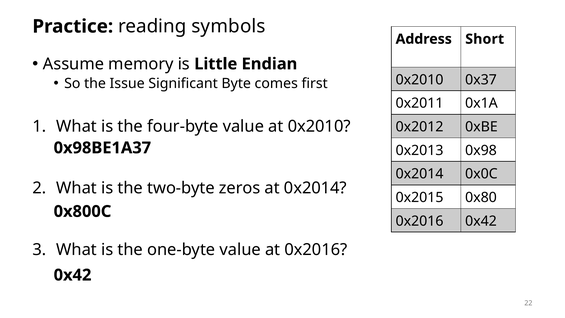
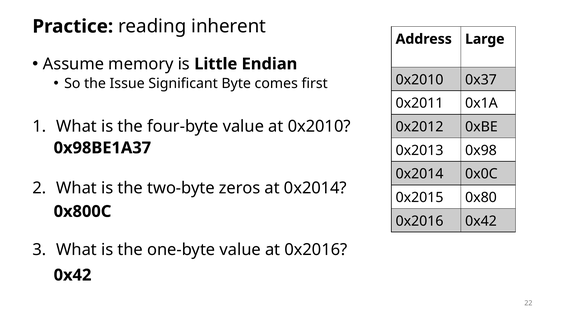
symbols: symbols -> inherent (229, 26)
Short: Short -> Large (485, 39)
